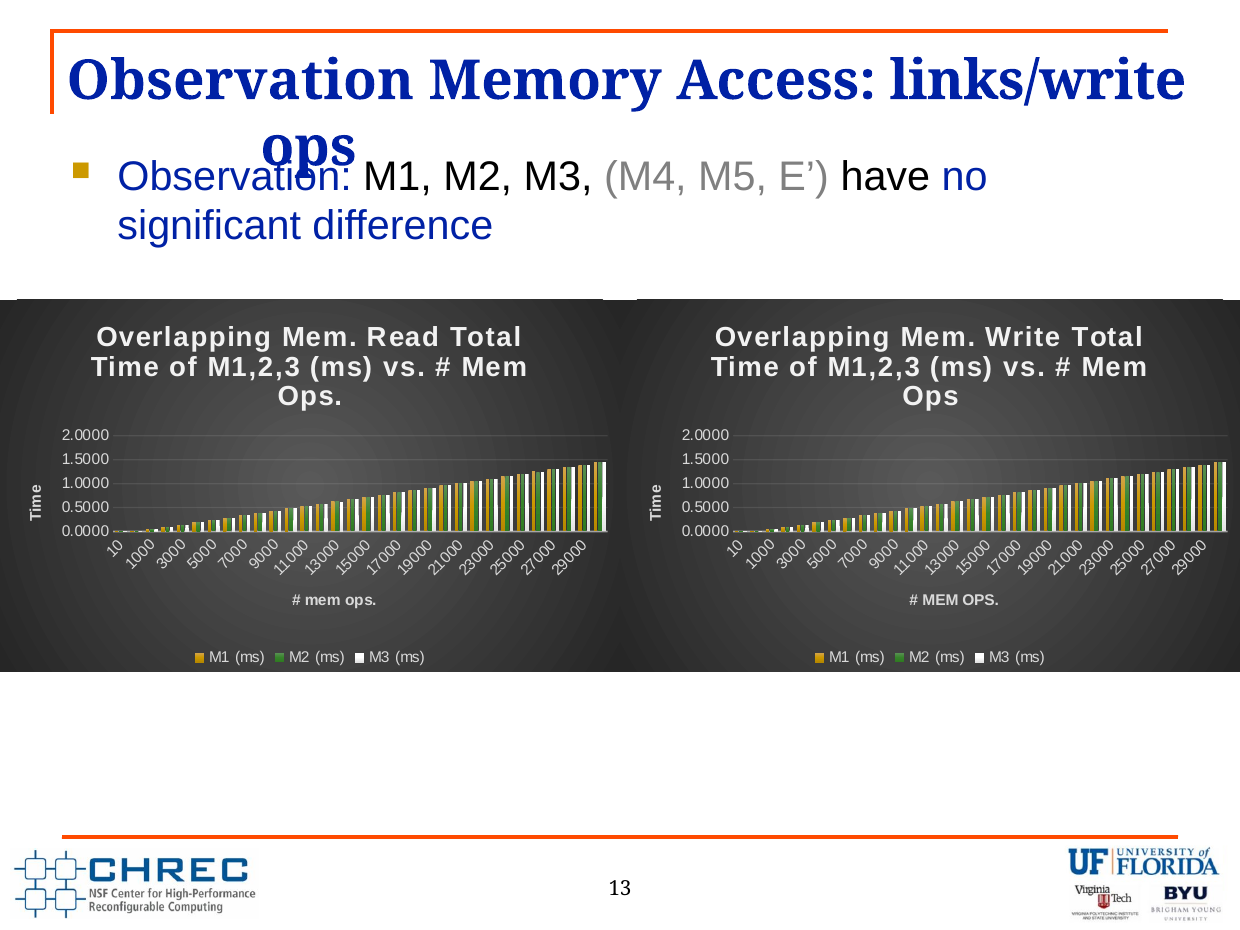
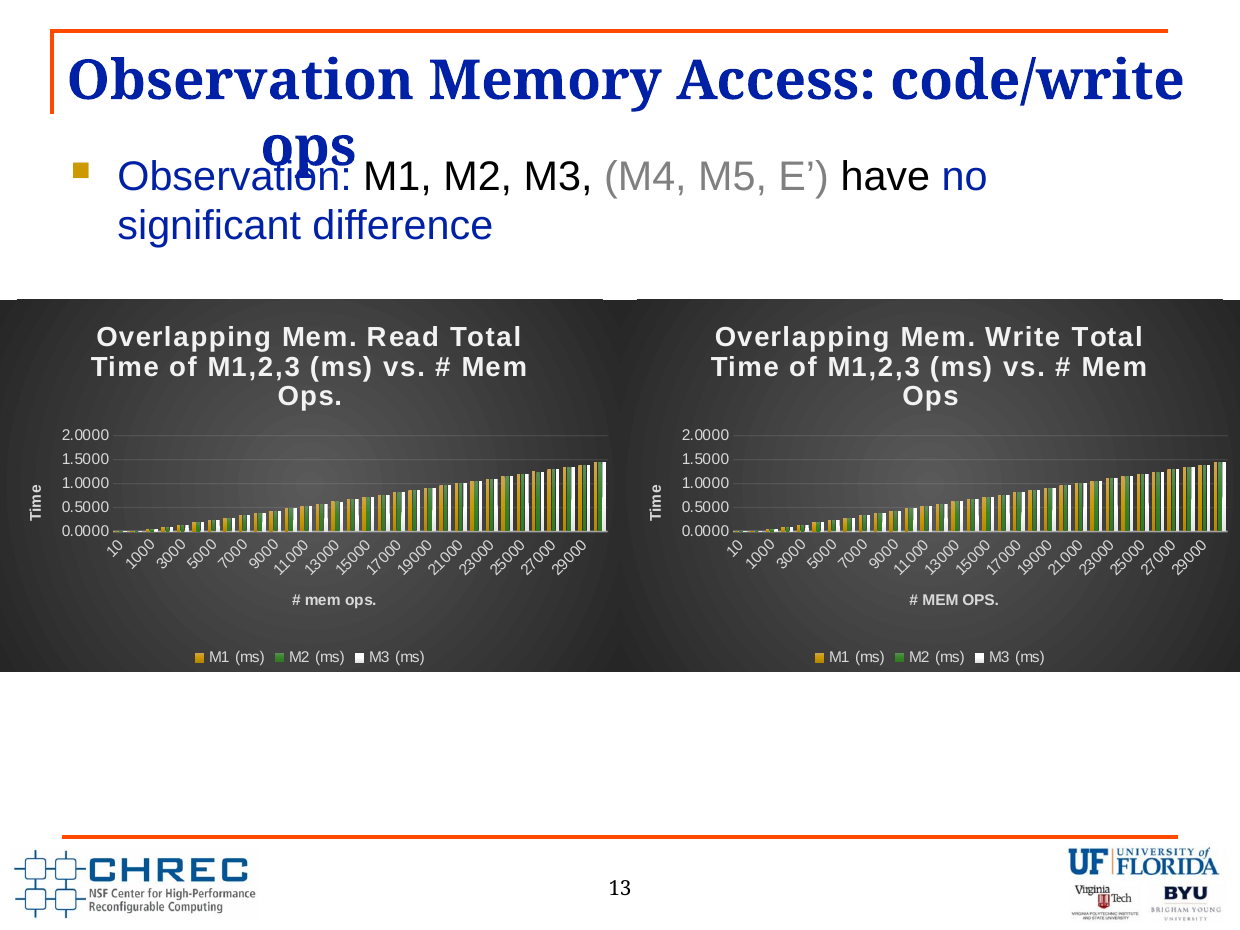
links/write: links/write -> code/write (1038, 81)
